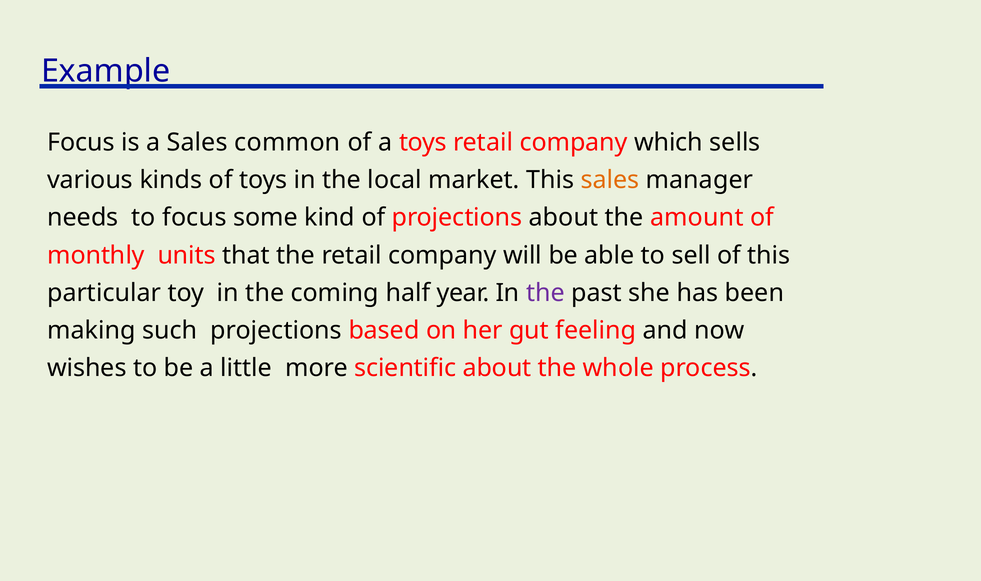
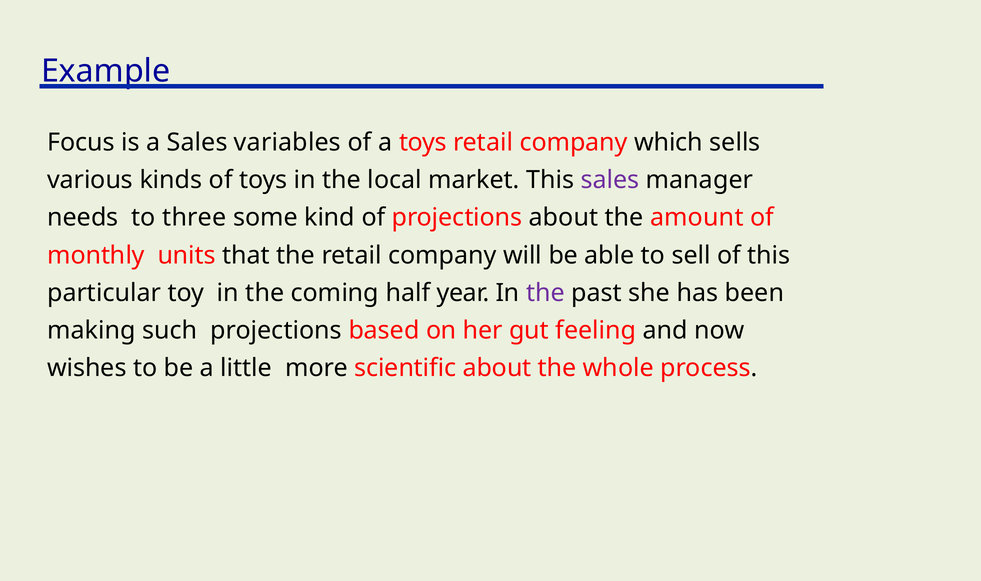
common: common -> variables (287, 142)
sales colour: orange -> purple (610, 180)
to focus: focus -> three (194, 218)
